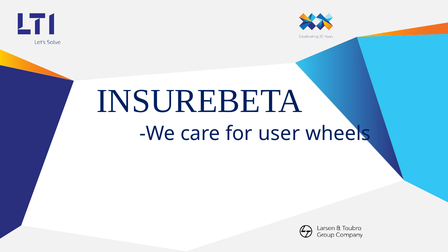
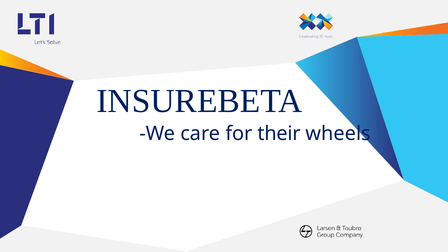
user: user -> their (279, 134)
